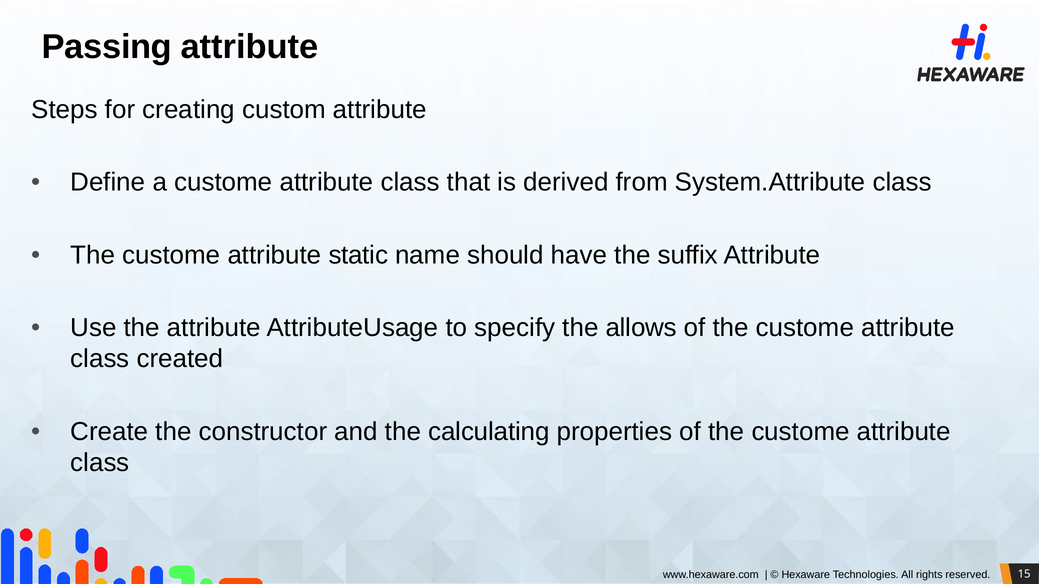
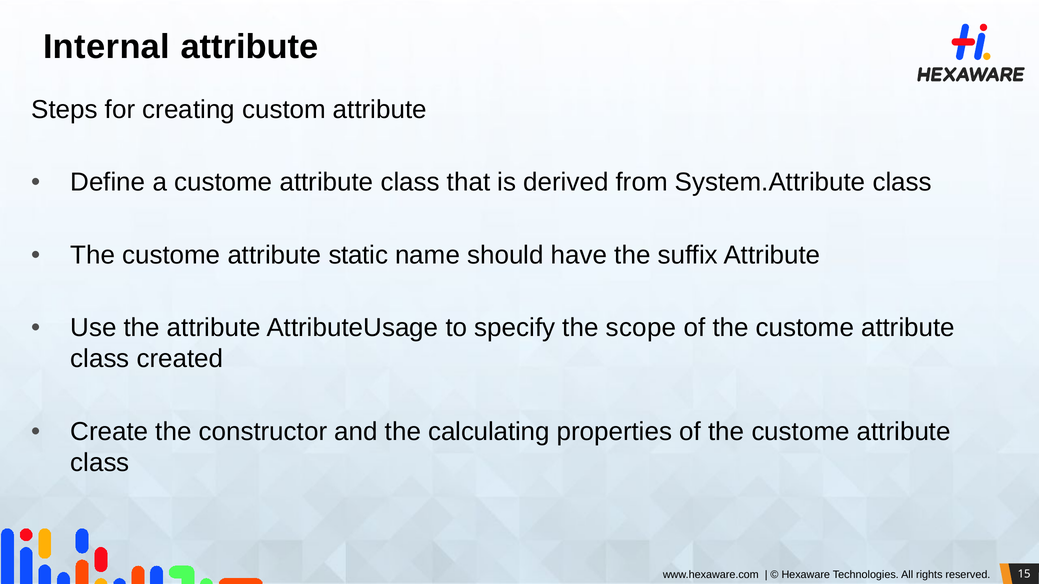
Passing: Passing -> Internal (107, 47)
allows: allows -> scope (641, 328)
